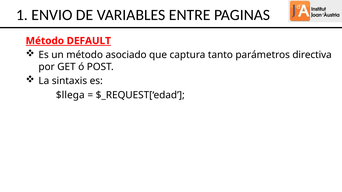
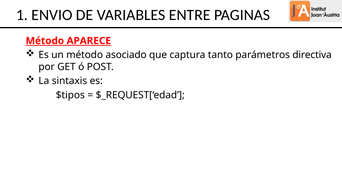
DEFAULT: DEFAULT -> APARECE (89, 41)
$llega: $llega -> $tipos (70, 95)
